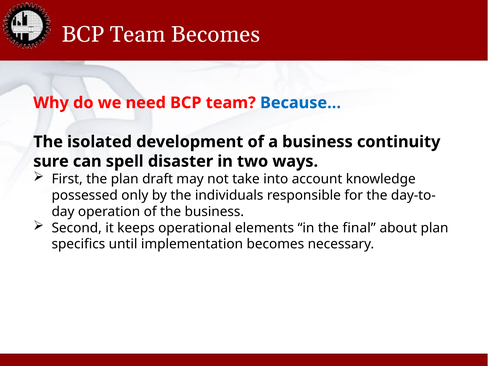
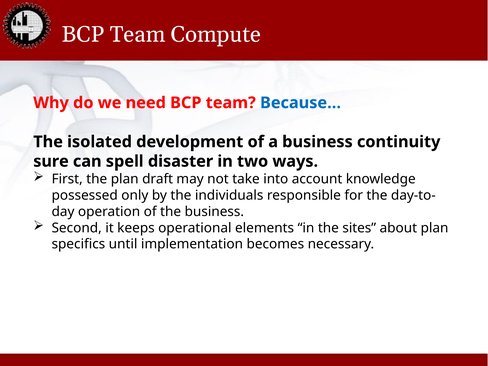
Team Becomes: Becomes -> Compute (216, 34)
final: final -> sites (359, 228)
